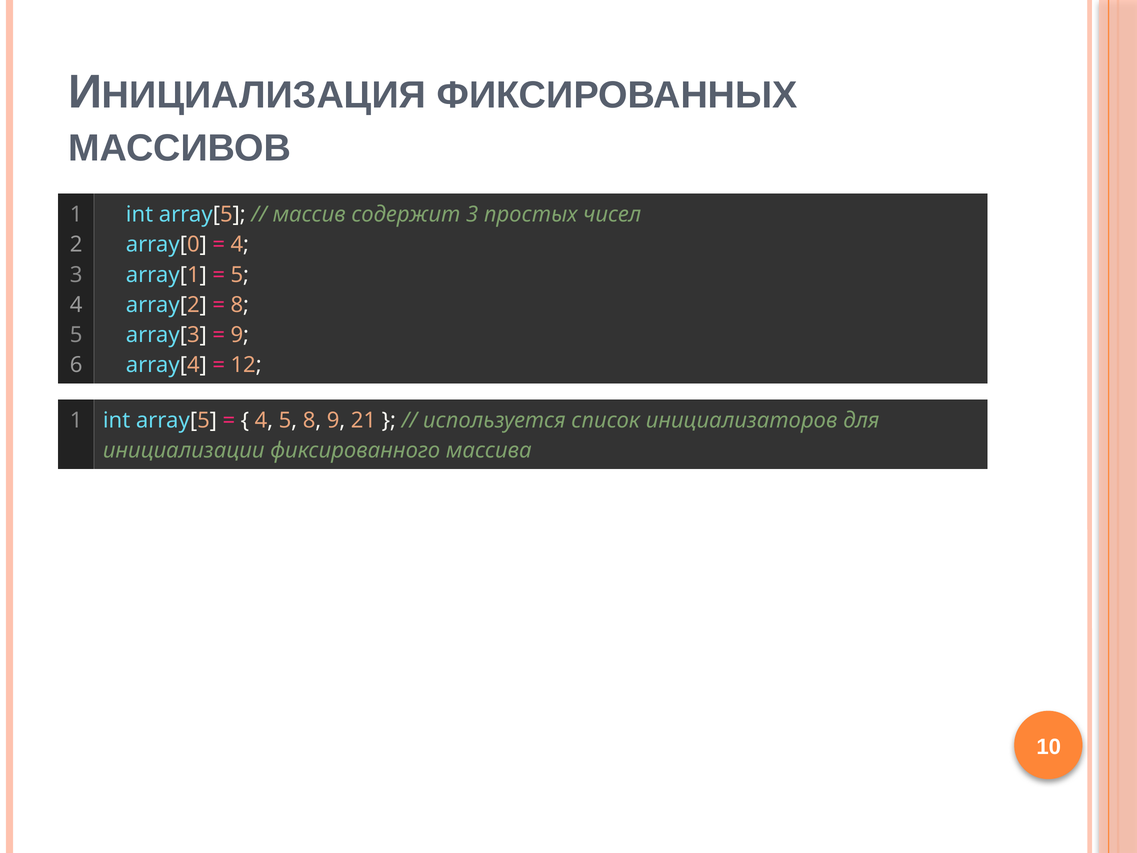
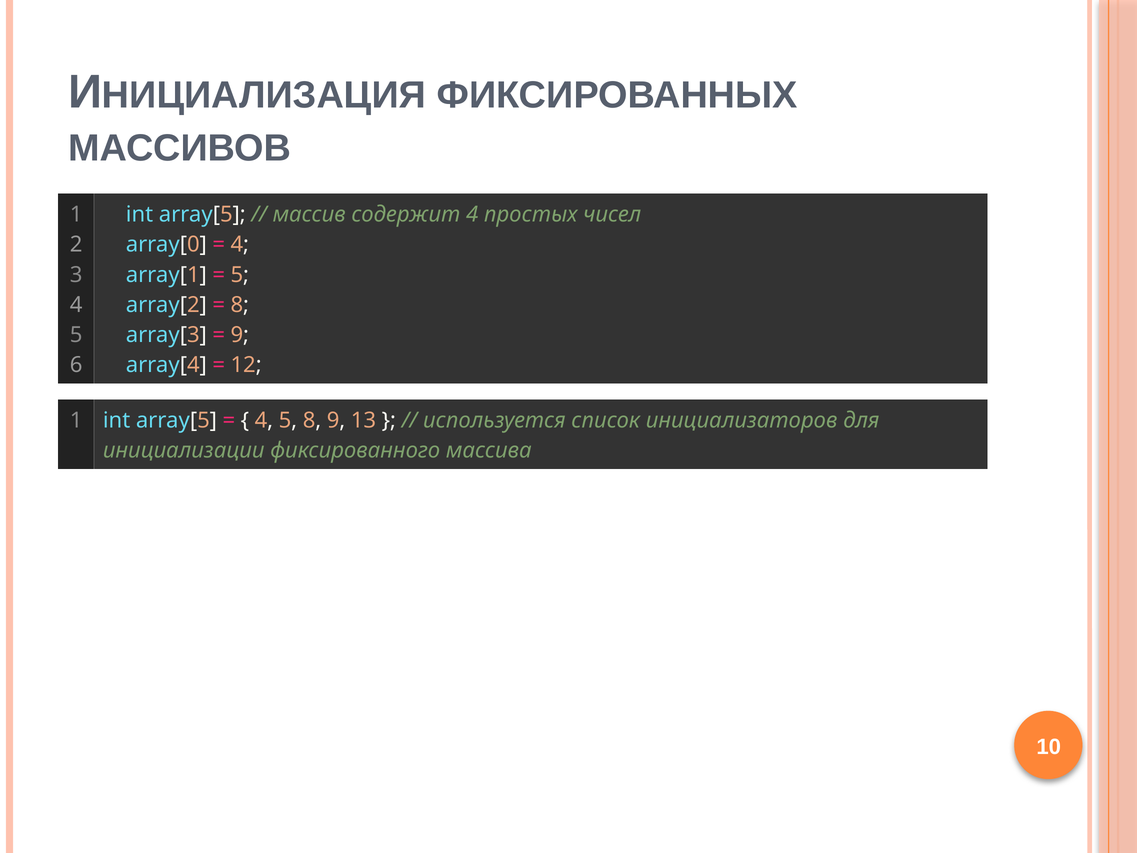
содержит 3: 3 -> 4 (472, 214)
21: 21 -> 13 (363, 420)
